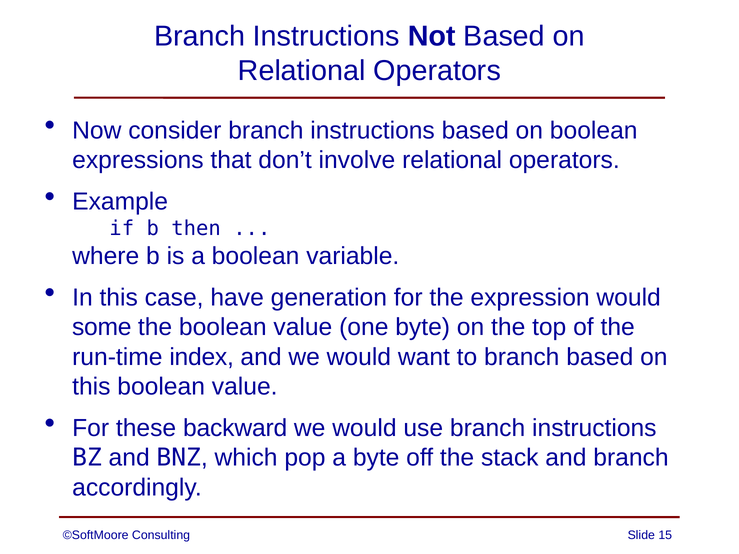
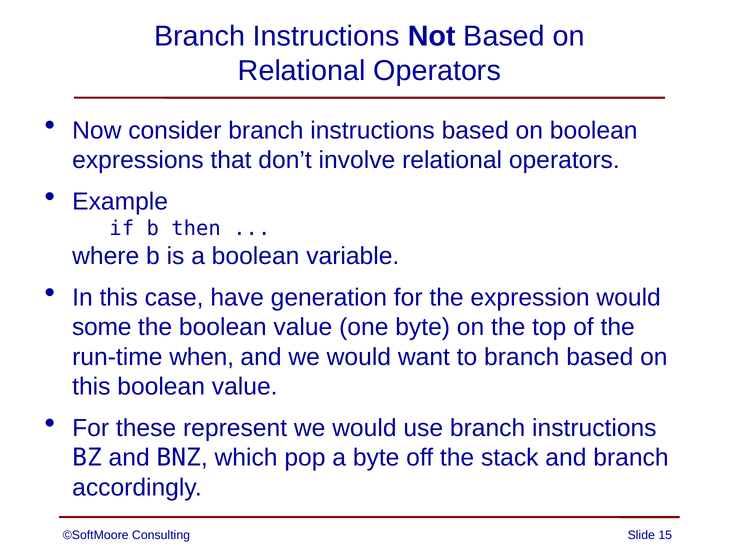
index: index -> when (202, 357)
backward: backward -> represent (235, 428)
